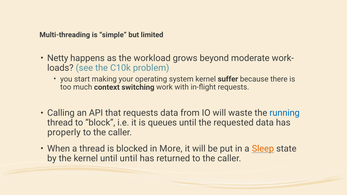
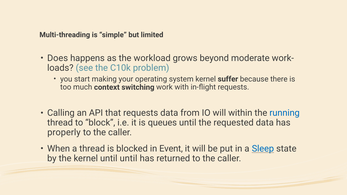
Netty: Netty -> Does (58, 58)
waste: waste -> within (240, 113)
More: More -> Event (171, 149)
Sleep colour: orange -> blue (263, 149)
